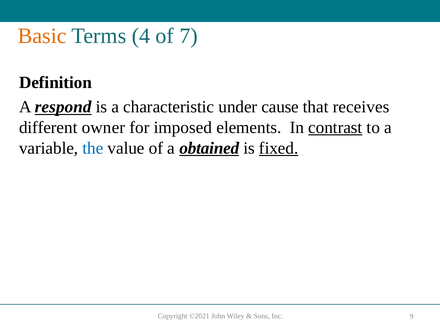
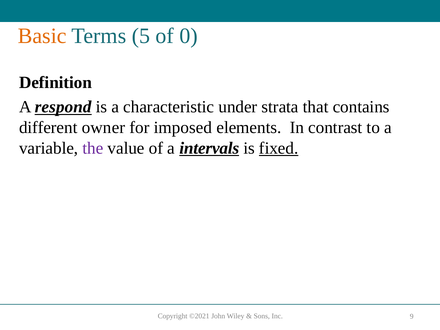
4: 4 -> 5 (141, 36)
7: 7 -> 0 (189, 36)
cause: cause -> strata (280, 107)
receives: receives -> contains (361, 107)
contrast underline: present -> none (335, 127)
the colour: blue -> purple (93, 148)
obtained: obtained -> intervals (209, 148)
